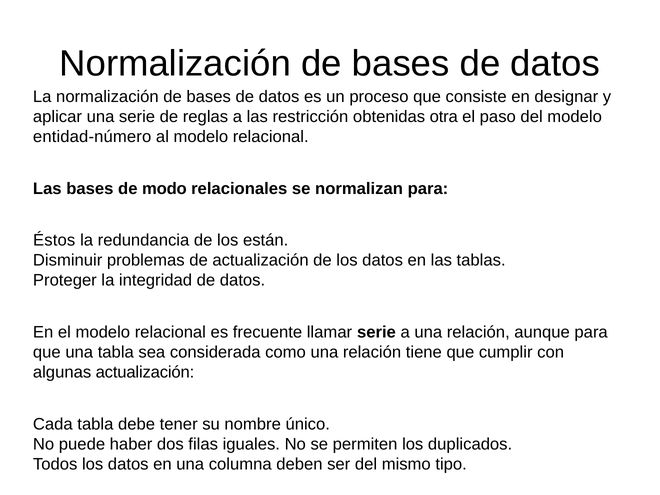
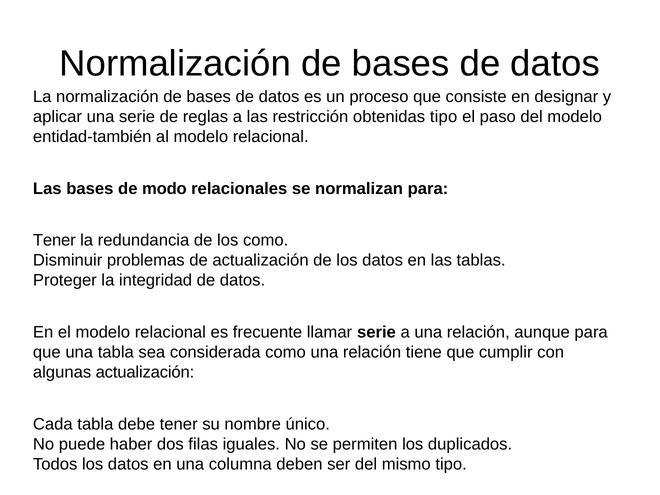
obtenidas otra: otra -> tipo (444, 117)
entidad-número: entidad-número -> entidad-también (92, 137)
Éstos: Éstos -> Tener (54, 240)
los están: están -> como (266, 240)
